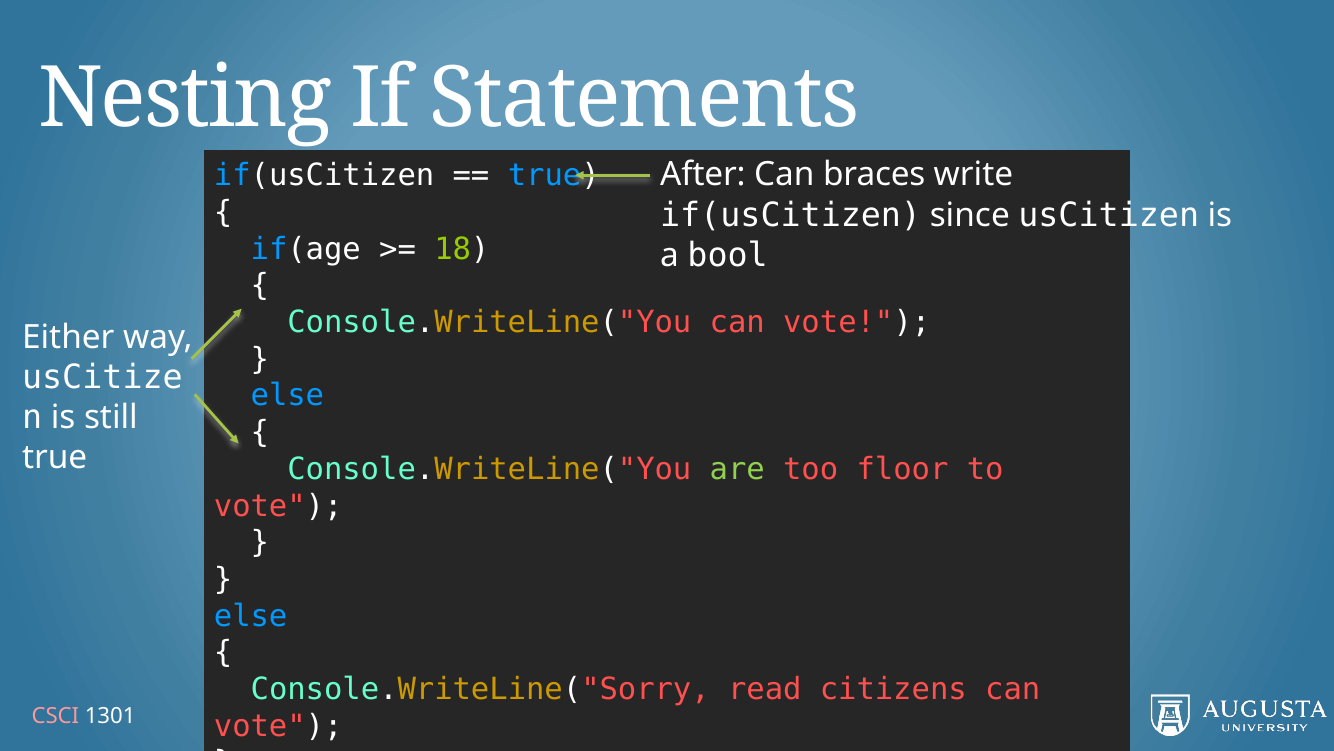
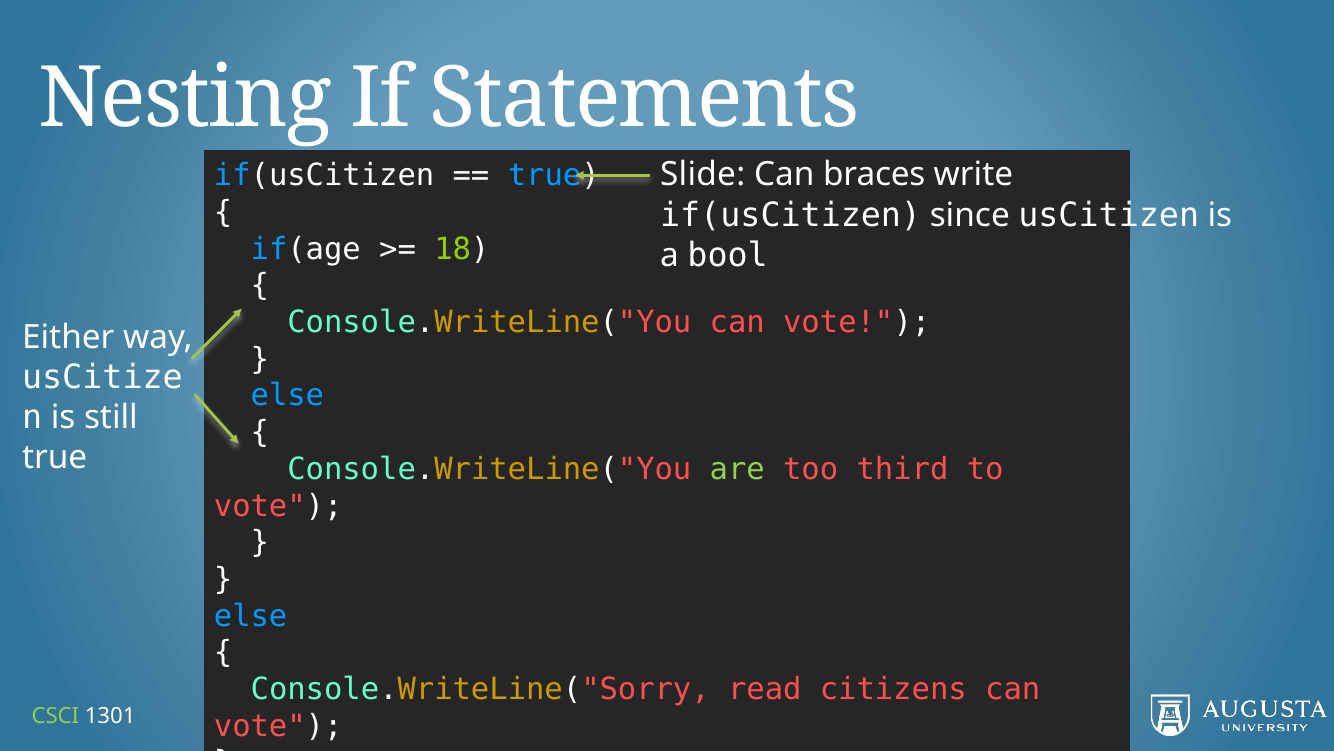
After: After -> Slide (703, 175)
floor: floor -> third (903, 469)
CSCI colour: pink -> light green (55, 715)
